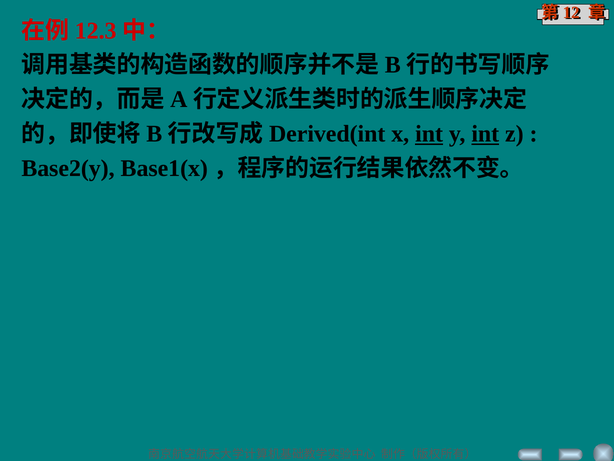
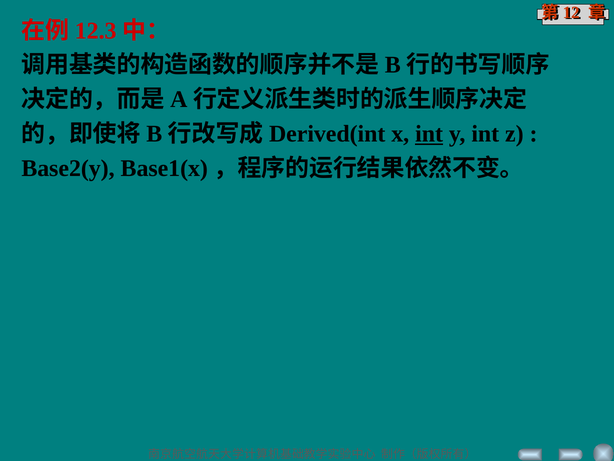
int underline: present -> none (485, 134)
